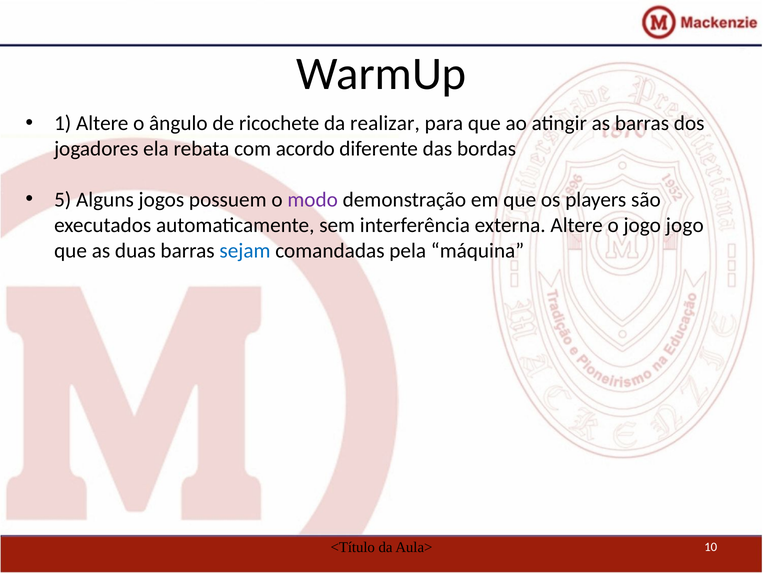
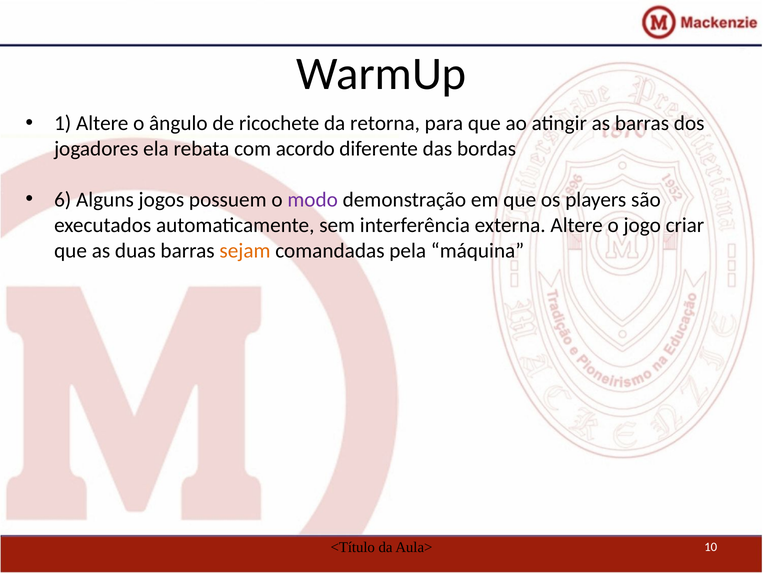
realizar: realizar -> retorna (385, 123)
5: 5 -> 6 (63, 199)
jogo jogo: jogo -> criar (685, 225)
sejam colour: blue -> orange (245, 250)
